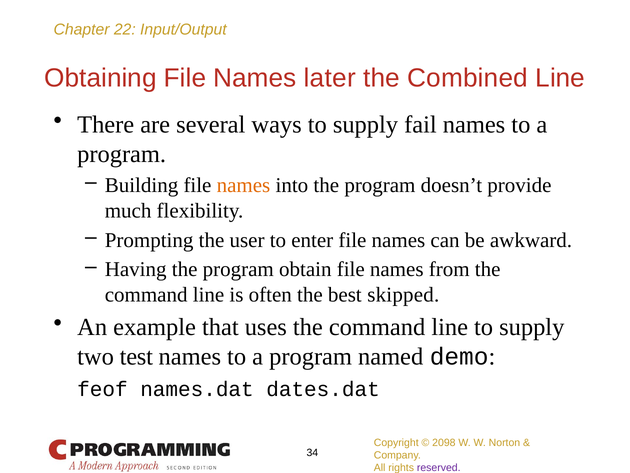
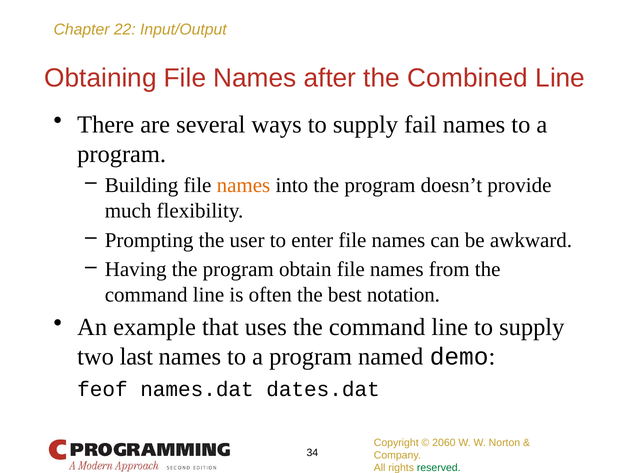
later: later -> after (330, 78)
skipped: skipped -> notation (403, 294)
test: test -> last (136, 356)
2098: 2098 -> 2060 (444, 442)
reserved colour: purple -> green (439, 467)
